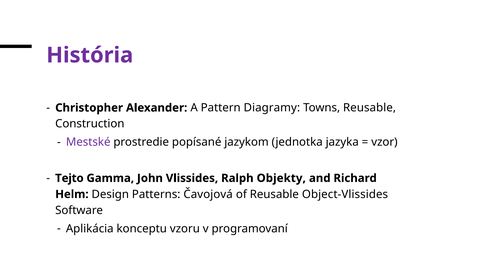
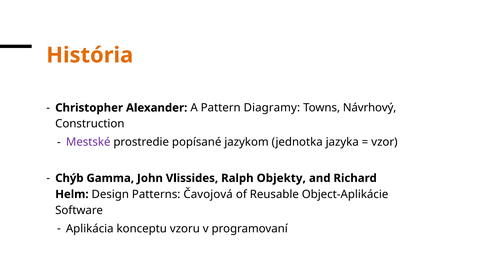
História colour: purple -> orange (90, 55)
Towns Reusable: Reusable -> Návrhový (370, 108)
Tejto: Tejto -> Chýb (69, 178)
Object-Vlissides: Object-Vlissides -> Object-Aplikácie (345, 194)
